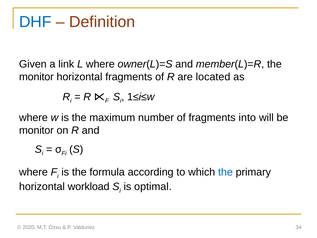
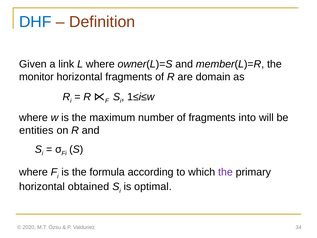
located: located -> domain (213, 77)
monitor: monitor -> entities (36, 130)
the colour: blue -> purple (225, 172)
workload: workload -> obtained (89, 186)
